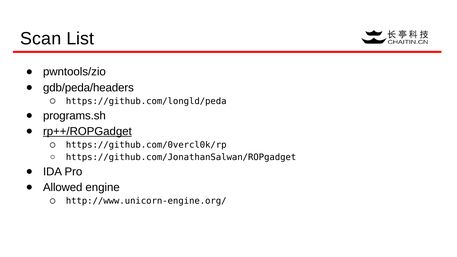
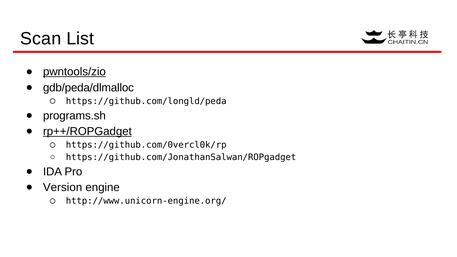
pwntools/zio underline: none -> present (74, 72)
gdb/peda/headers: gdb/peda/headers -> gdb/peda/dlmalloc (88, 88)
Allowed: Allowed -> Version (63, 187)
